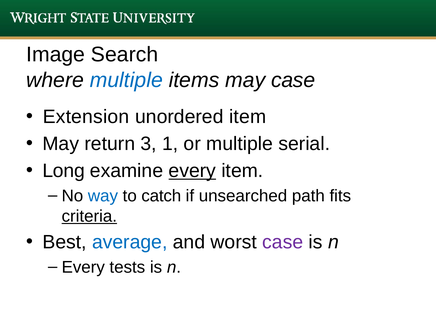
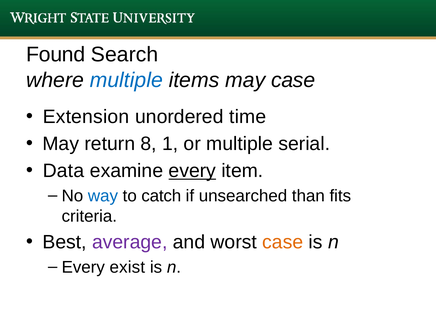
Image: Image -> Found (56, 55)
unordered item: item -> time (248, 117)
3: 3 -> 8 (149, 144)
Long: Long -> Data (63, 171)
path: path -> than (308, 196)
criteria underline: present -> none (89, 216)
average colour: blue -> purple (130, 242)
case colour: purple -> orange (283, 242)
tests: tests -> exist (127, 267)
